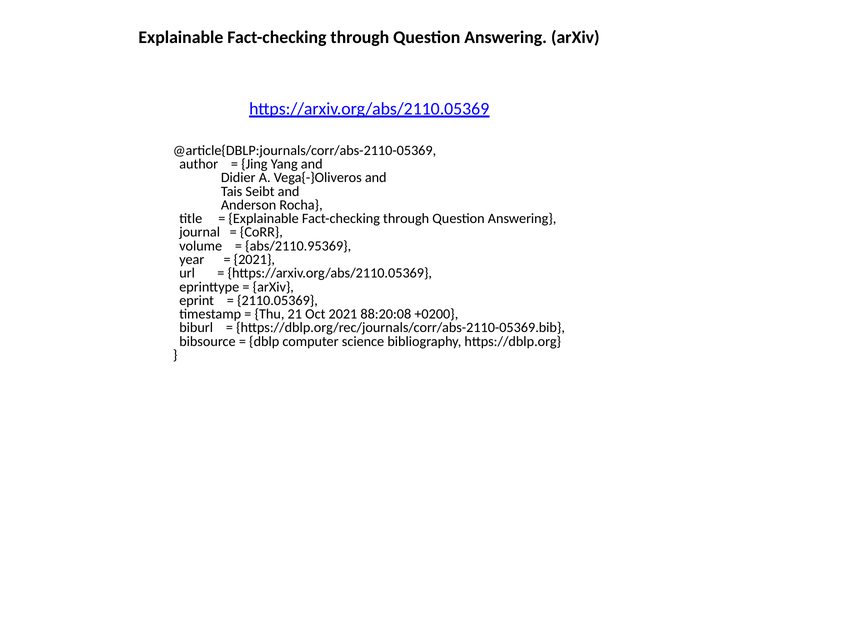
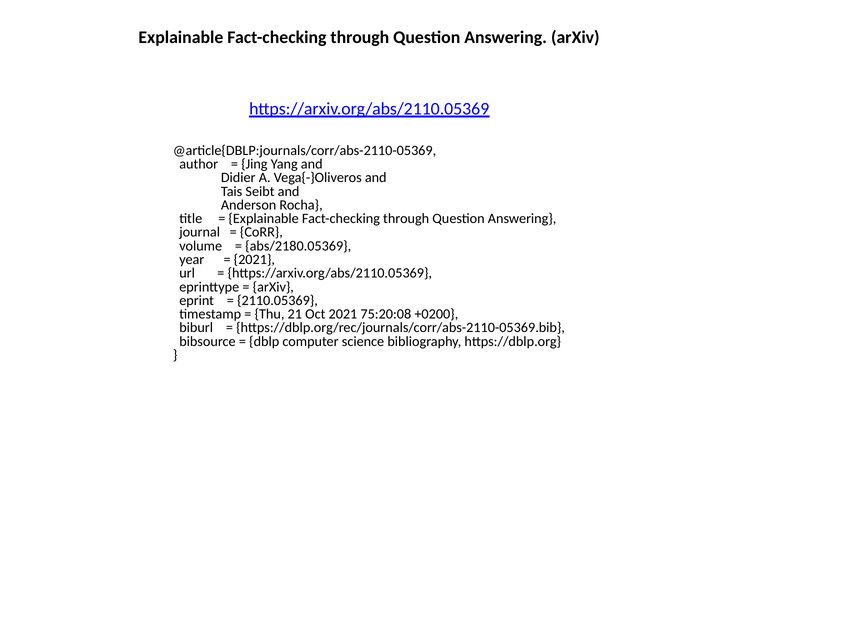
abs/2110.95369: abs/2110.95369 -> abs/2180.05369 (298, 246)
88:20:08: 88:20:08 -> 75:20:08 (386, 314)
